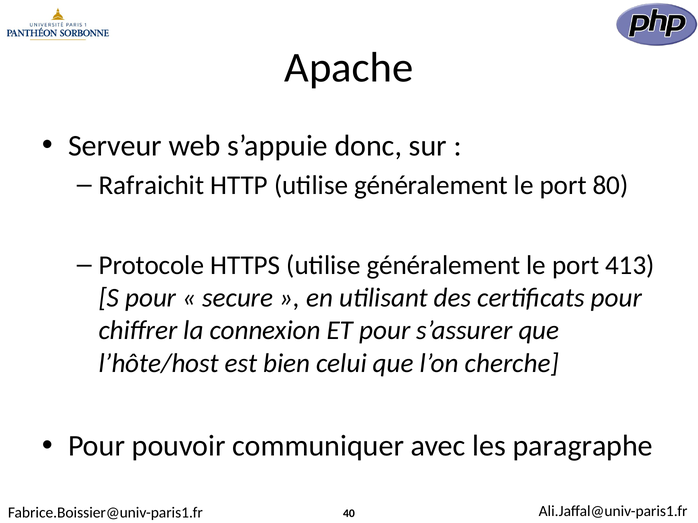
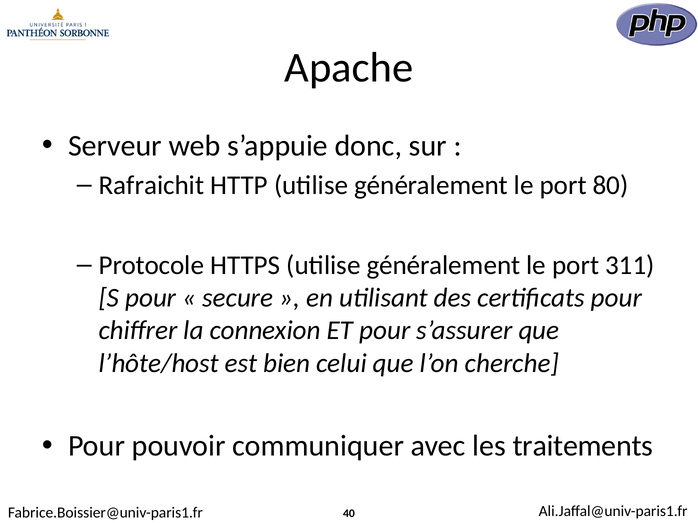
413: 413 -> 311 (630, 266)
paragraphe: paragraphe -> traitements (583, 446)
